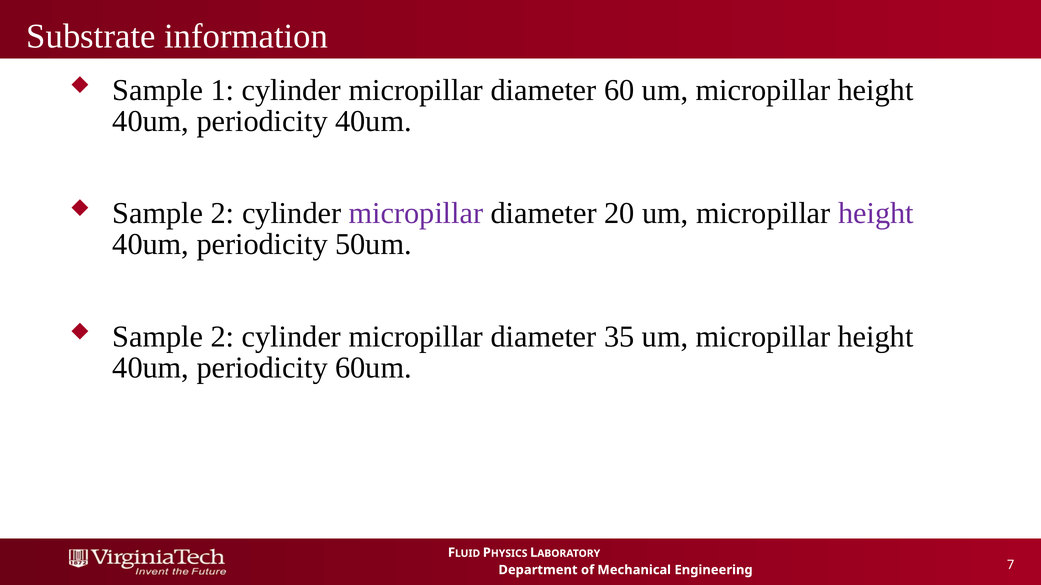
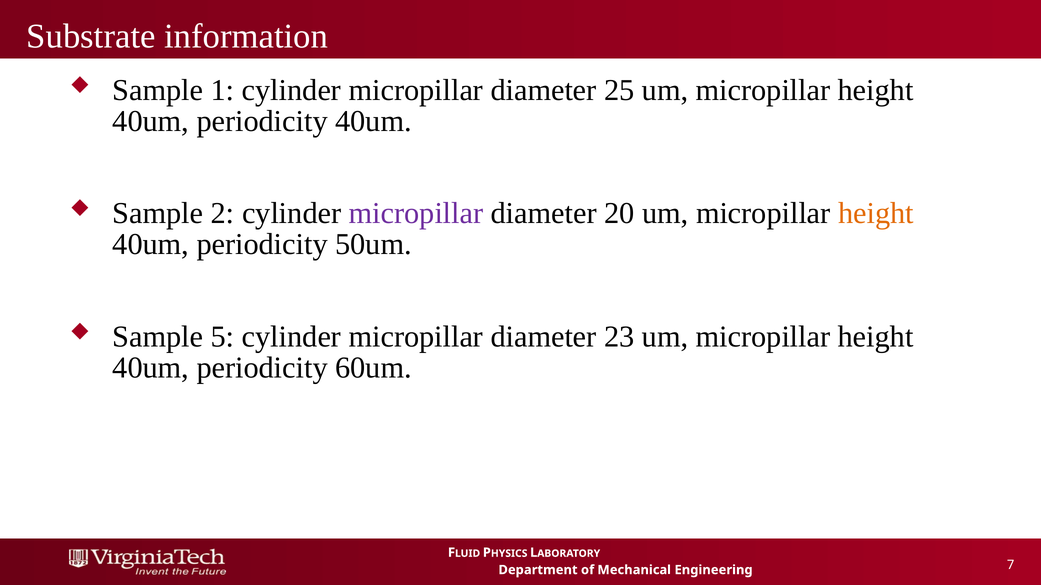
60: 60 -> 25 (619, 90)
height colour: purple -> orange (876, 214)
2: 2 -> 5 (223, 337)
35: 35 -> 23 (619, 337)
